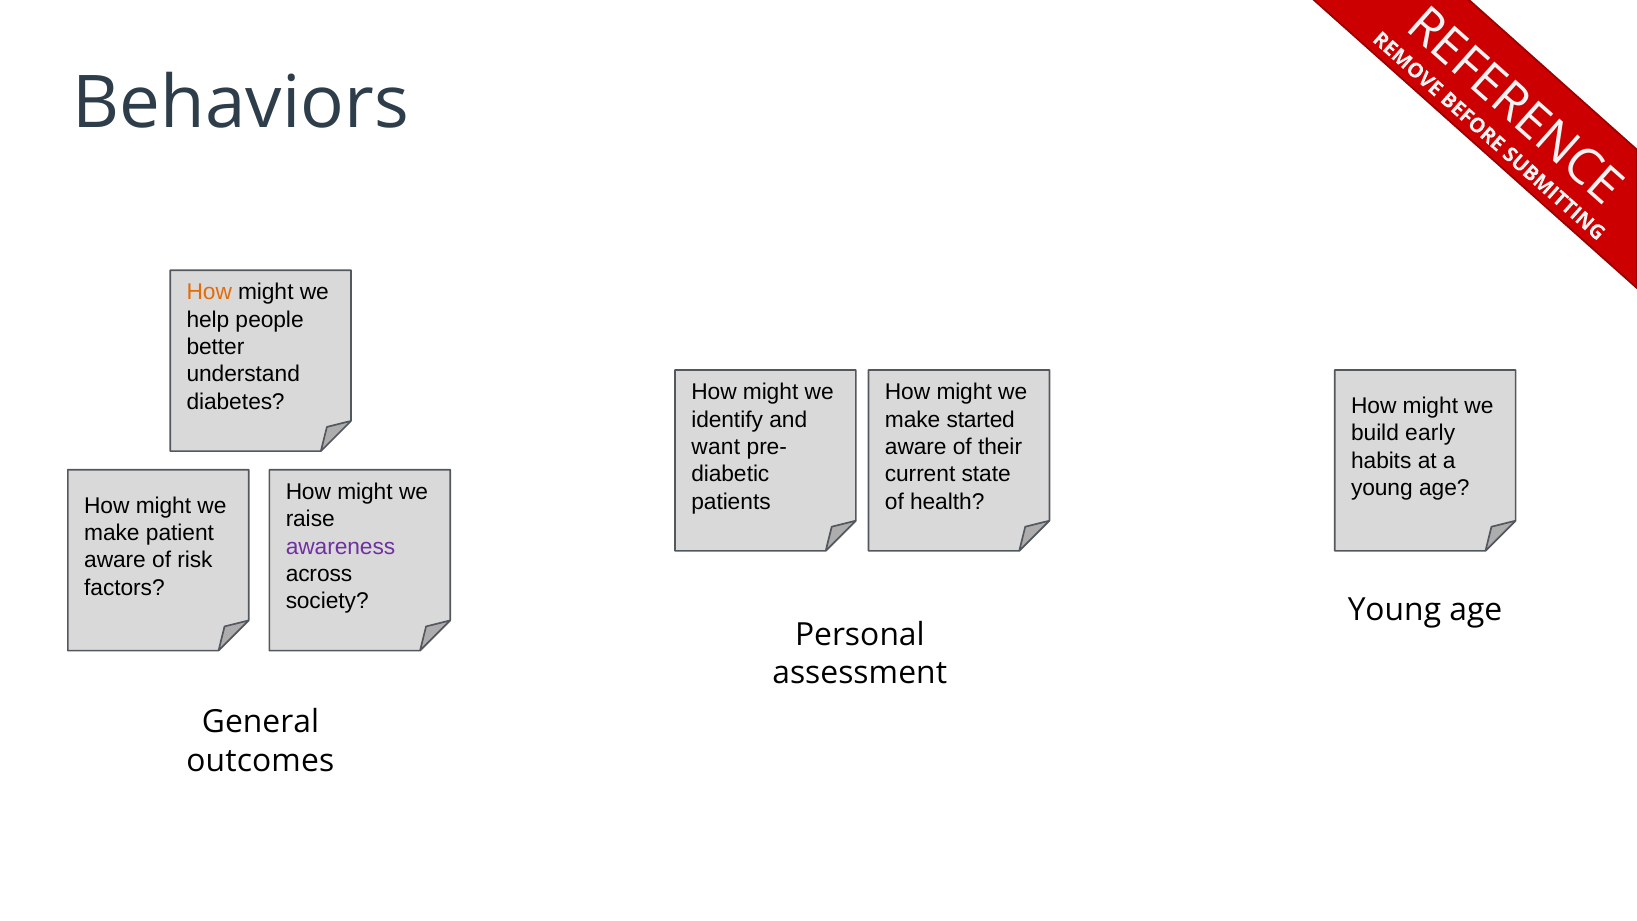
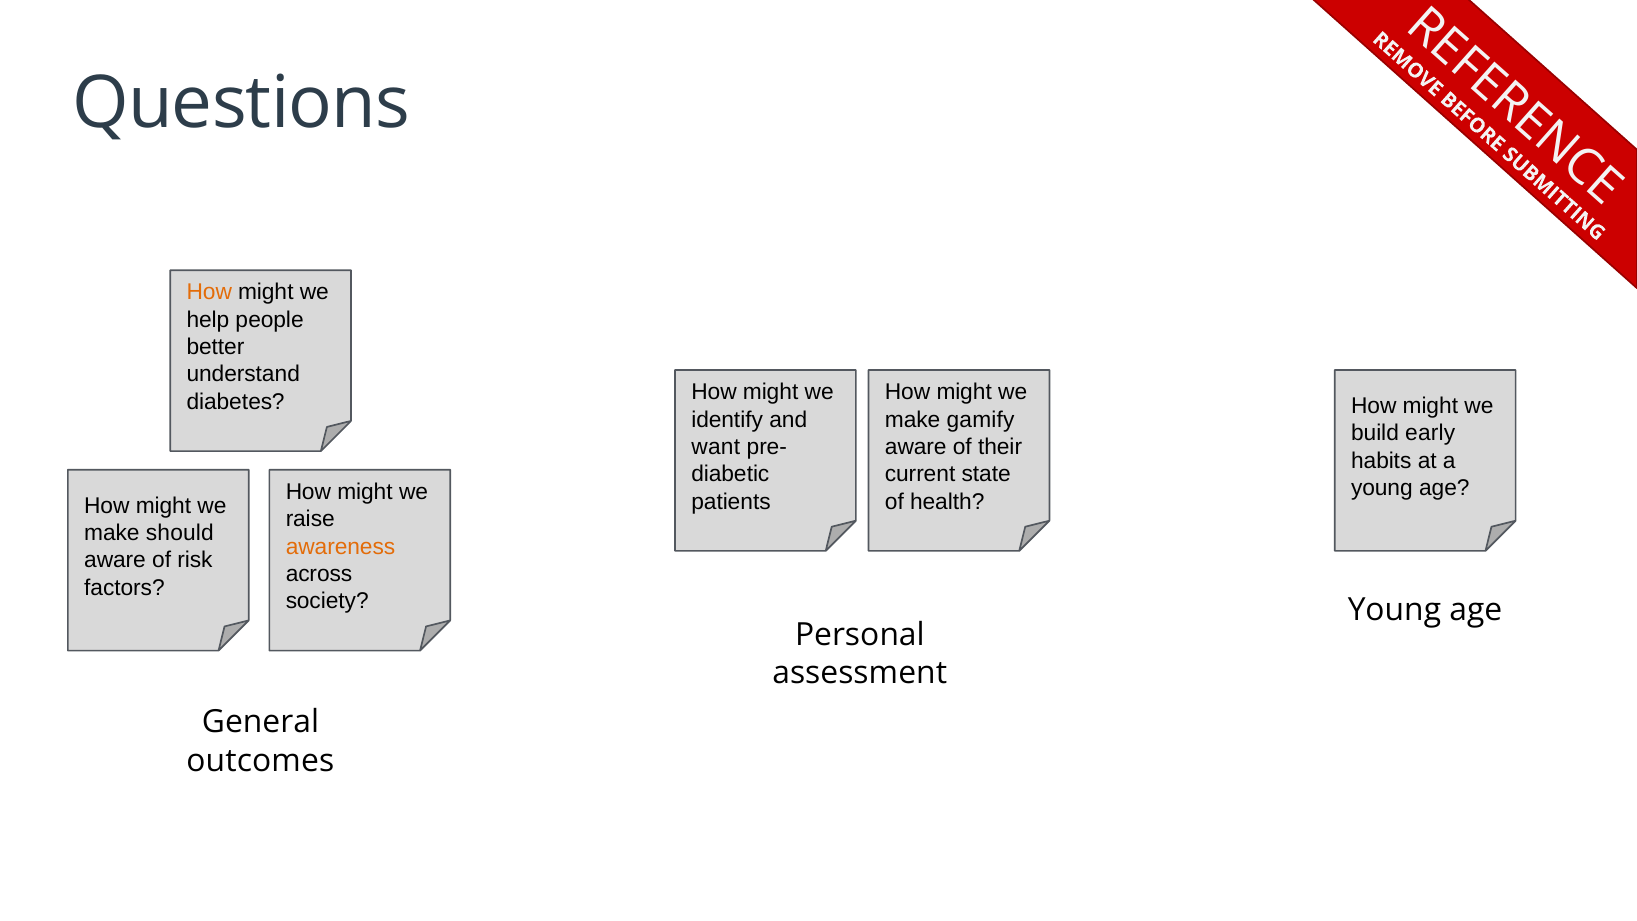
Behaviors: Behaviors -> Questions (241, 104)
started: started -> gamify (981, 420)
patient: patient -> should (180, 533)
awareness colour: purple -> orange (340, 547)
